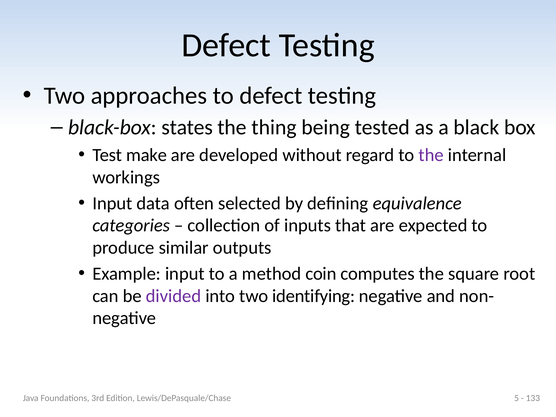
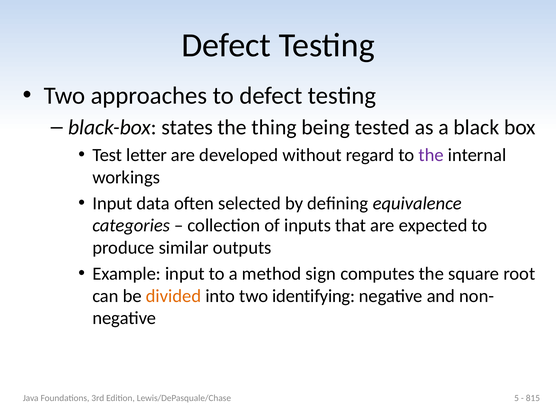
make: make -> letter (147, 155)
coin: coin -> sign (321, 274)
divided colour: purple -> orange (174, 296)
133: 133 -> 815 (533, 398)
